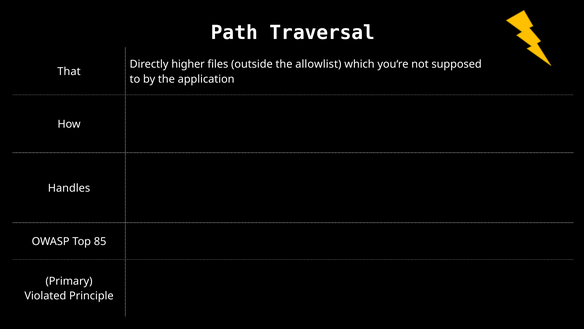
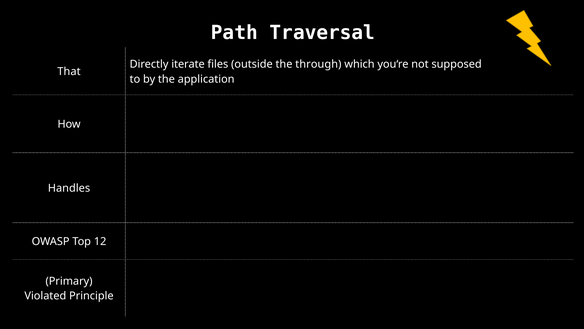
higher: higher -> iterate (188, 64)
allowlist: allowlist -> through (318, 64)
85: 85 -> 12 (100, 241)
